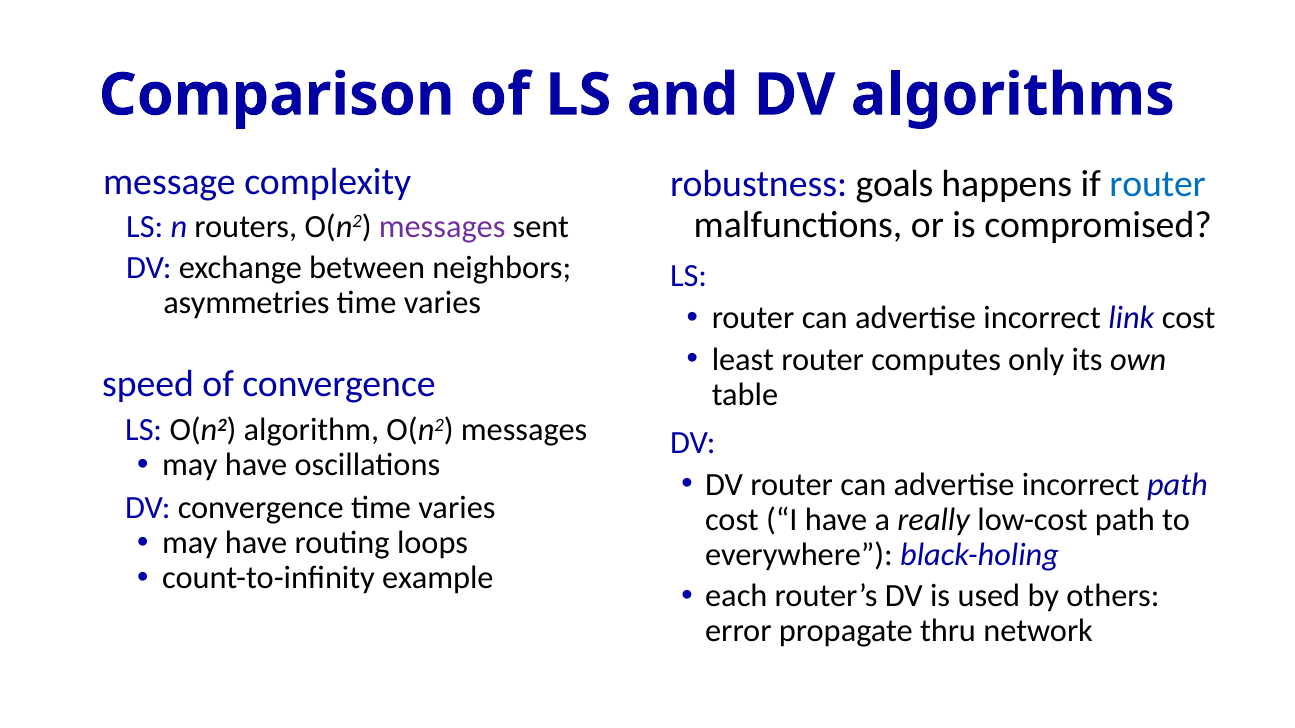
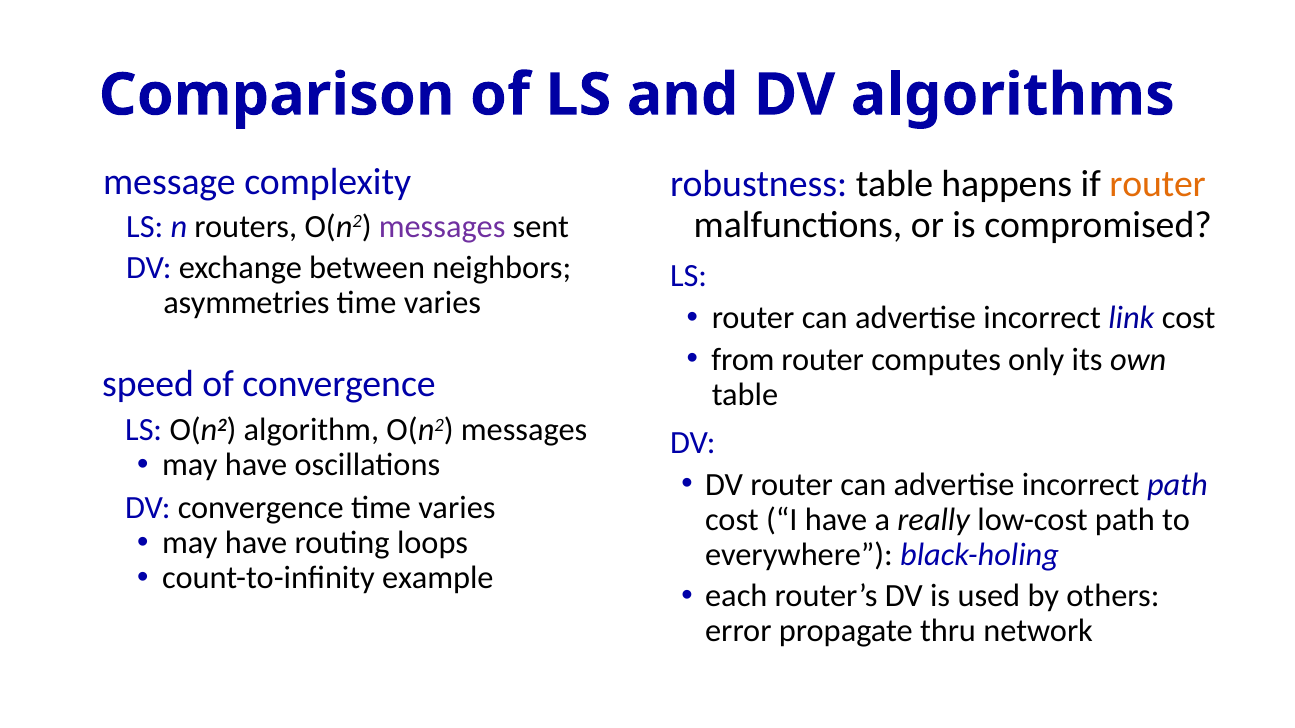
robustness goals: goals -> table (894, 184)
router colour: blue -> orange (1158, 184)
least: least -> from (743, 360)
